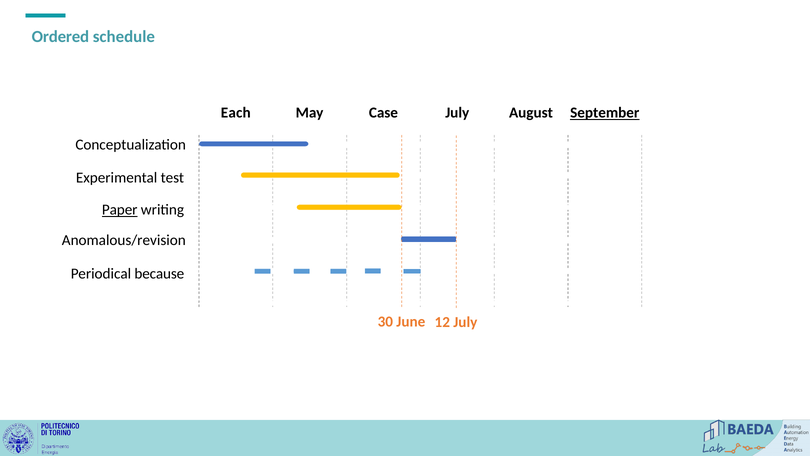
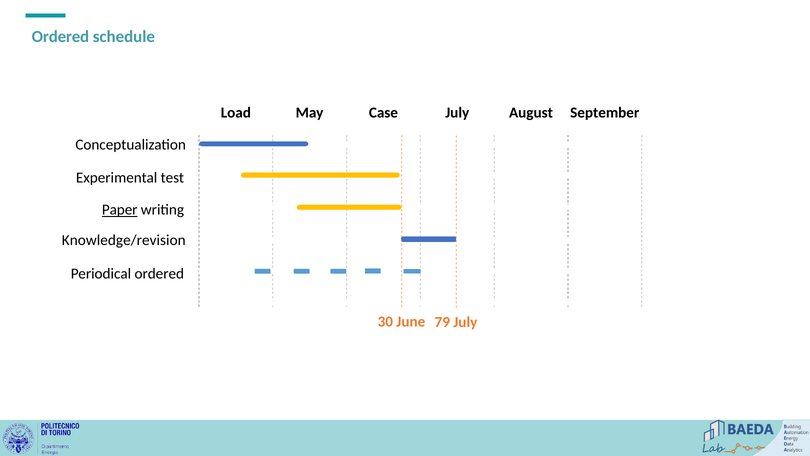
Each: Each -> Load (236, 113)
September underline: present -> none (605, 113)
Anomalous/revision: Anomalous/revision -> Knowledge/revision (124, 240)
Periodical because: because -> ordered (159, 273)
12: 12 -> 79 (442, 322)
